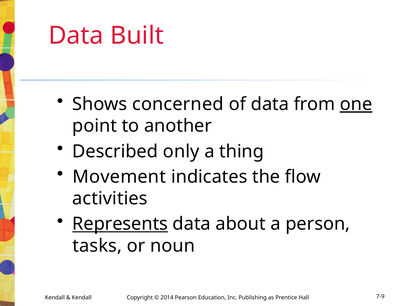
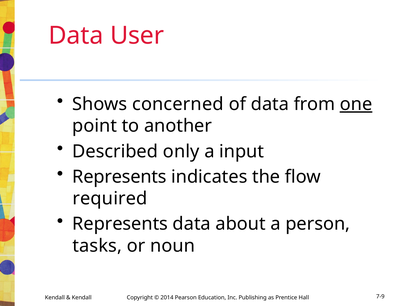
Built: Built -> User (137, 36)
thing: thing -> input (242, 152)
Movement: Movement -> Represents (119, 177)
activities: activities -> required (110, 199)
Represents underline: present -> none (120, 224)
